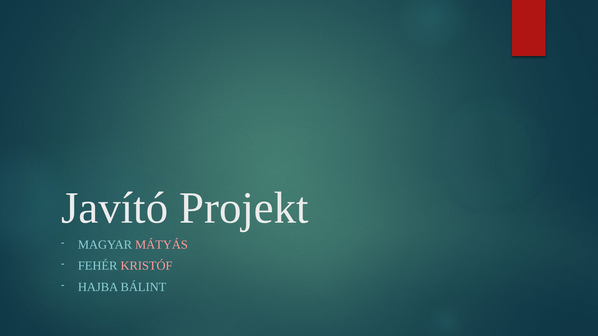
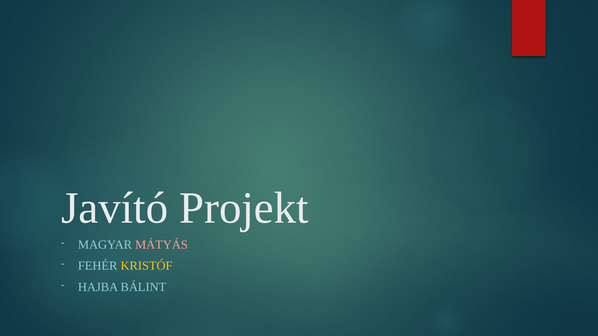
KRISTÓF colour: pink -> yellow (147, 266)
